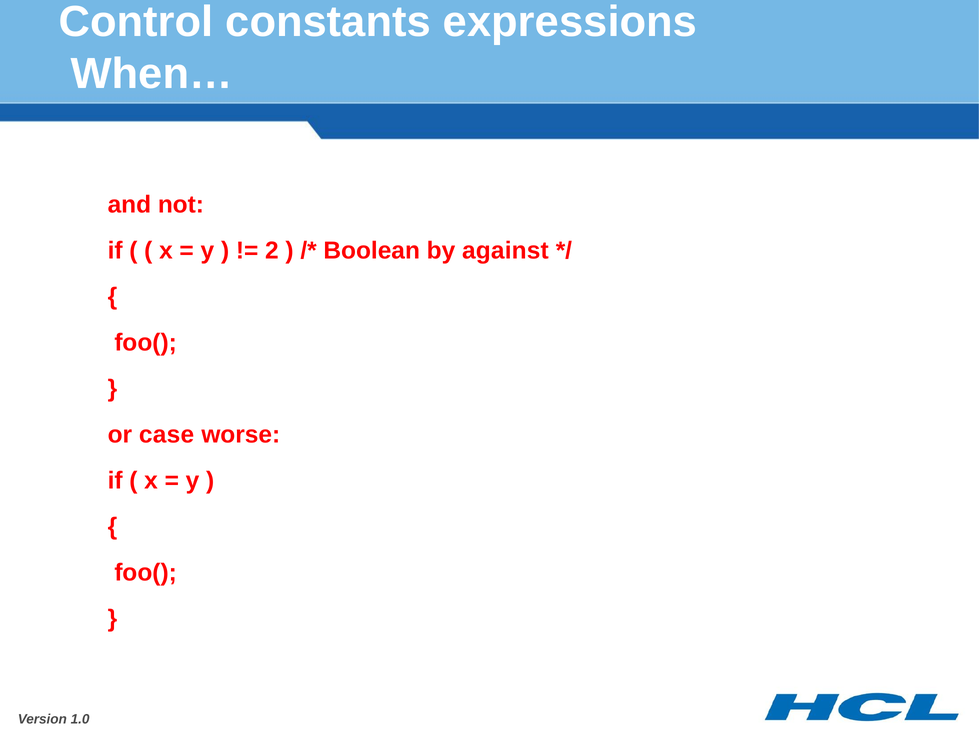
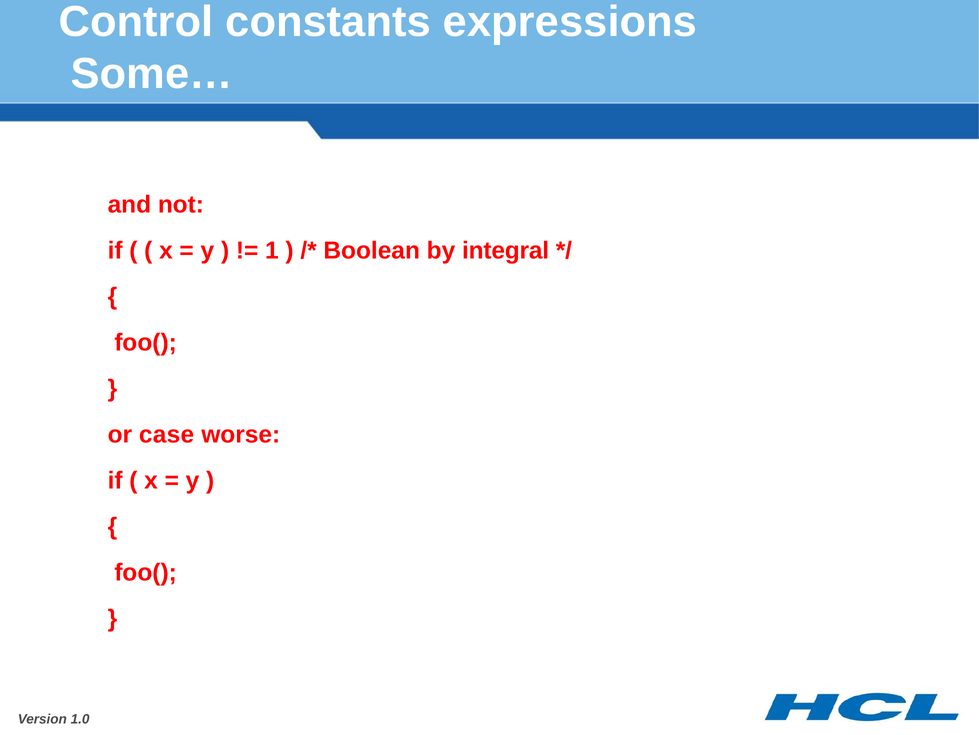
When…: When… -> Some… (152, 74)
2: 2 -> 1 (272, 250)
against: against -> integral (506, 250)
